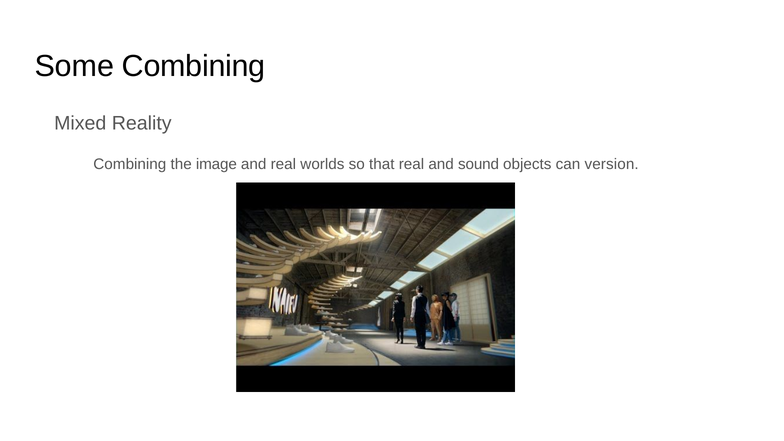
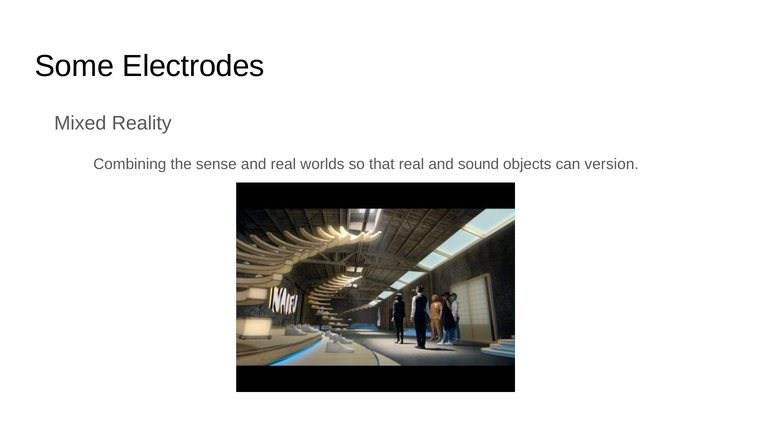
Some Combining: Combining -> Electrodes (194, 66)
image: image -> sense (216, 164)
